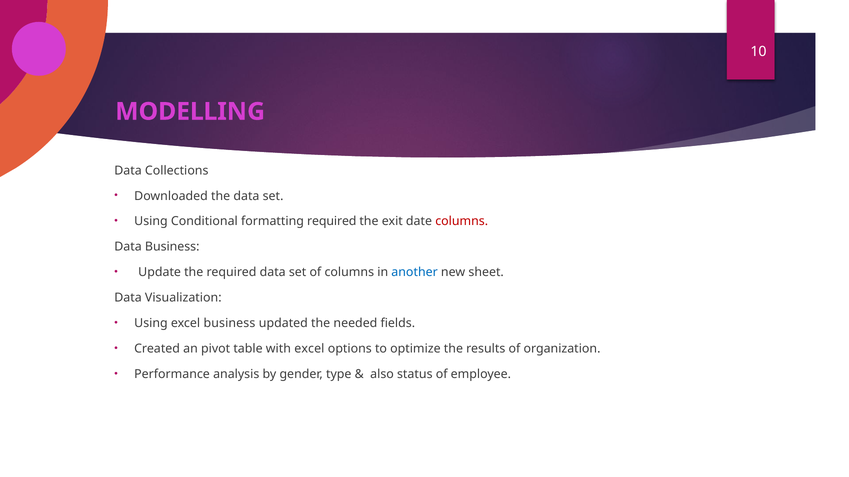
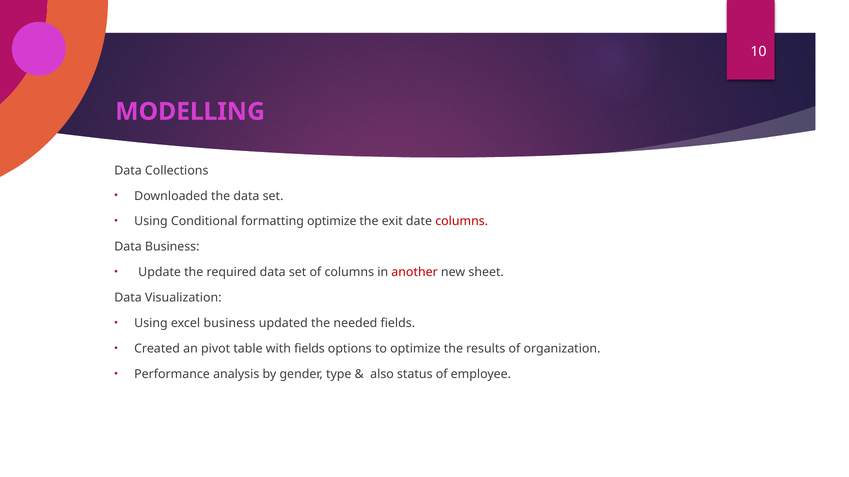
formatting required: required -> optimize (332, 222)
another colour: blue -> red (415, 273)
with excel: excel -> fields (309, 349)
